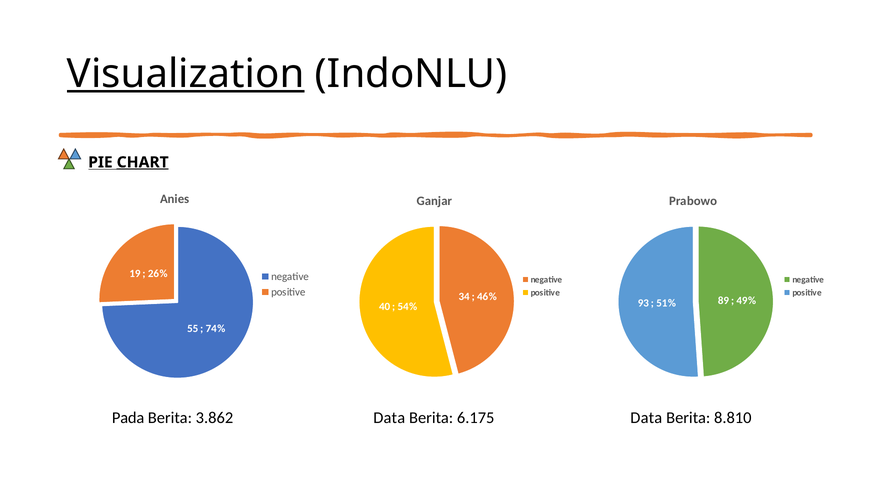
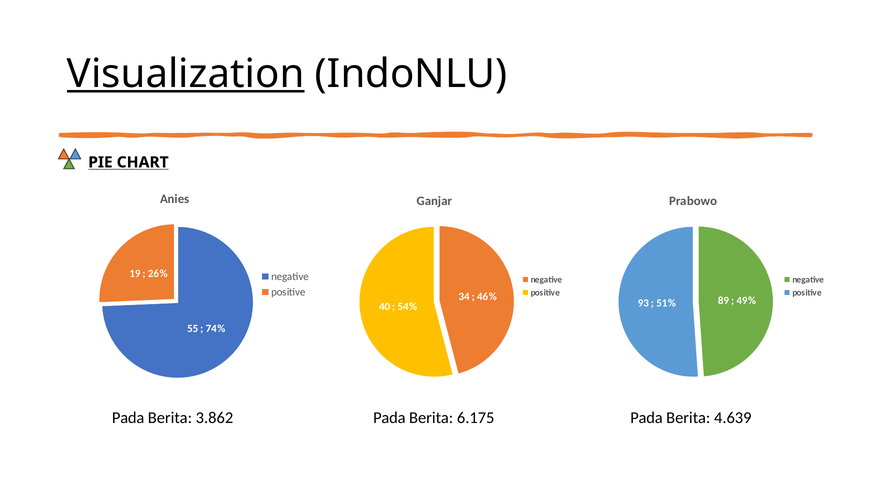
CHART underline: present -> none (143, 162)
3.862 Data: Data -> Pada (389, 418)
6.175 Data: Data -> Pada (646, 418)
8.810: 8.810 -> 4.639 (733, 418)
